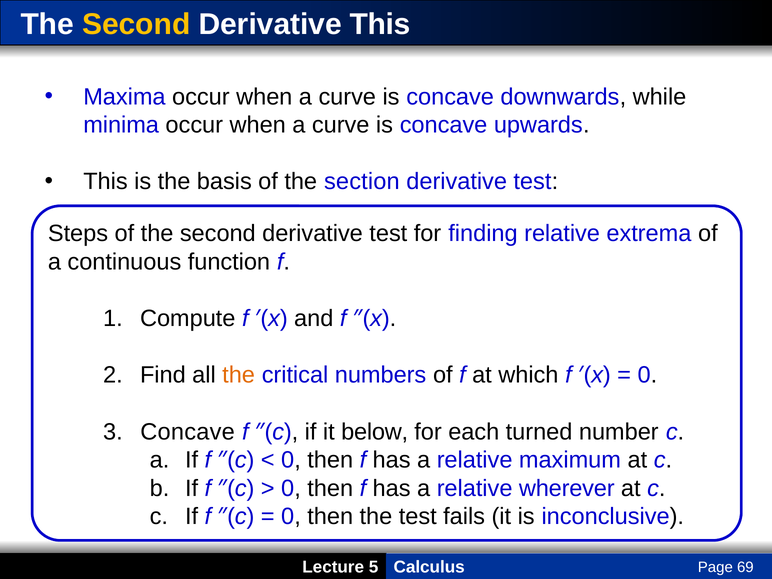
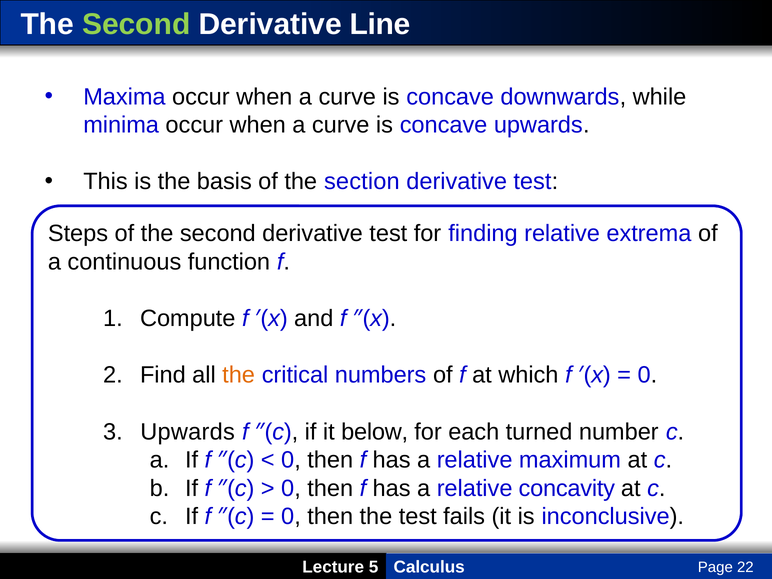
Second colour: yellow -> light green (136, 25)
Derivative This: This -> Line (380, 25)
Concave: Concave -> Upwards (188, 432)
wherever: wherever -> concavity (567, 488)
69: 69 -> 22 (745, 567)
